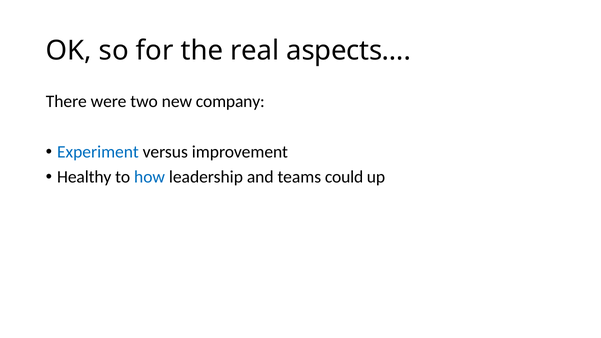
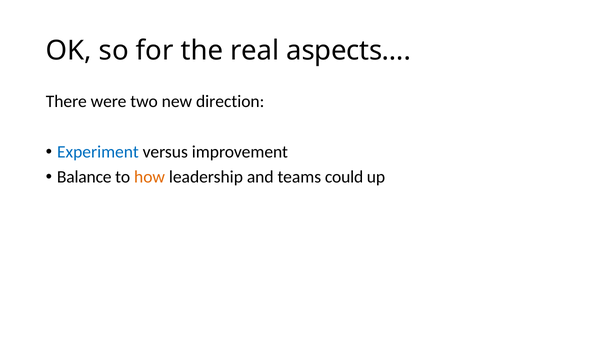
company: company -> direction (230, 102)
Healthy: Healthy -> Balance (84, 177)
how colour: blue -> orange (150, 177)
